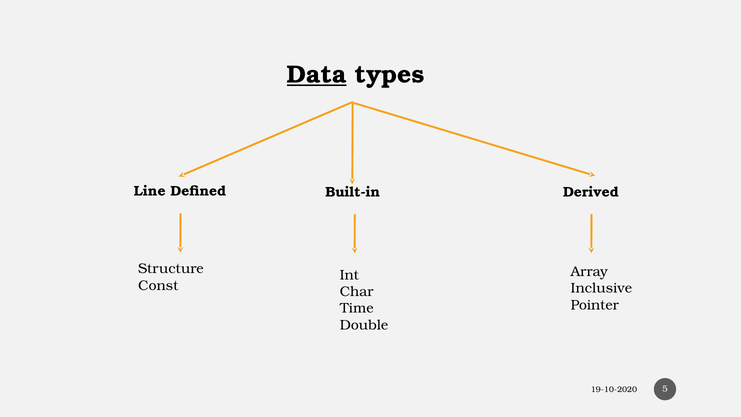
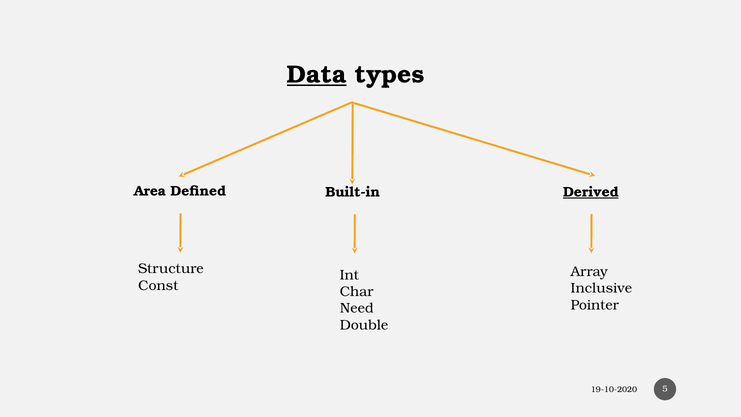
Line: Line -> Area (150, 191)
Derived underline: none -> present (591, 192)
Time: Time -> Need (357, 308)
